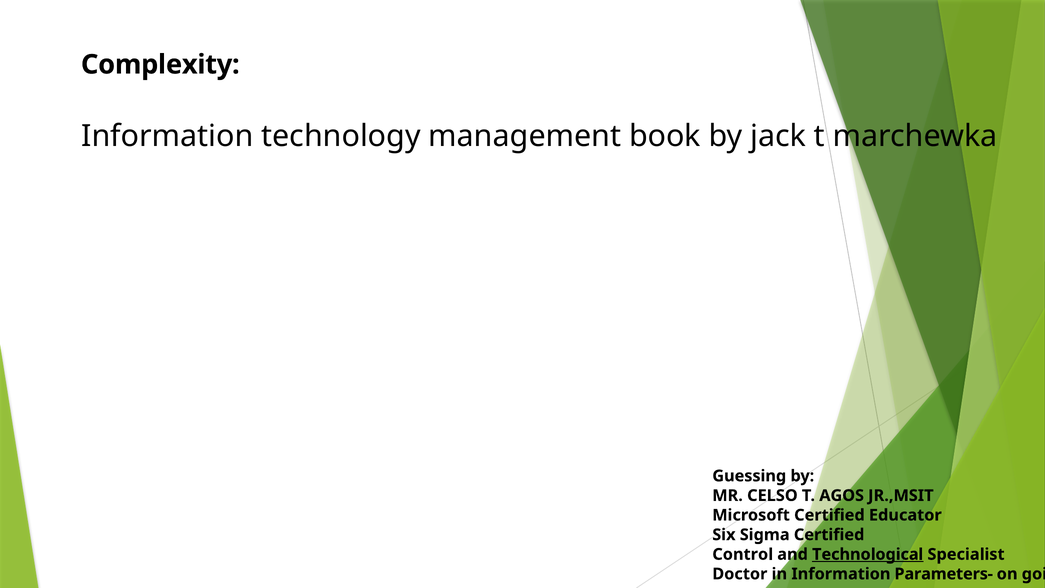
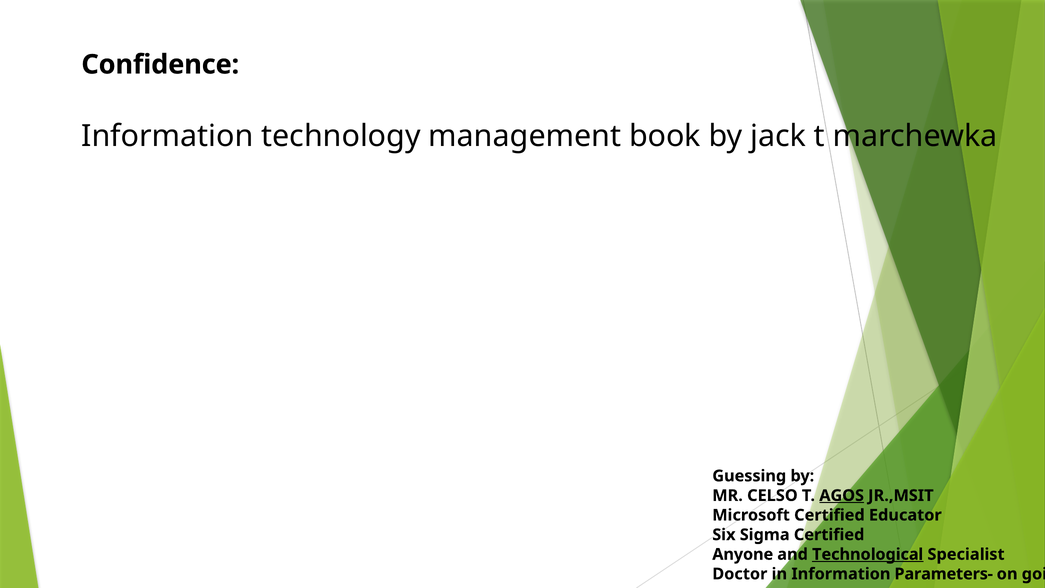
Complexity: Complexity -> Confidence (160, 65)
AGOS underline: none -> present (842, 495)
Control: Control -> Anyone (743, 554)
